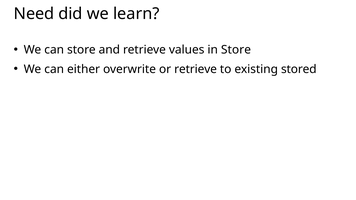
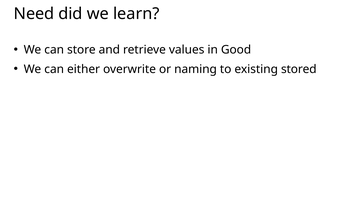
in Store: Store -> Good (236, 50)
or retrieve: retrieve -> naming (196, 69)
